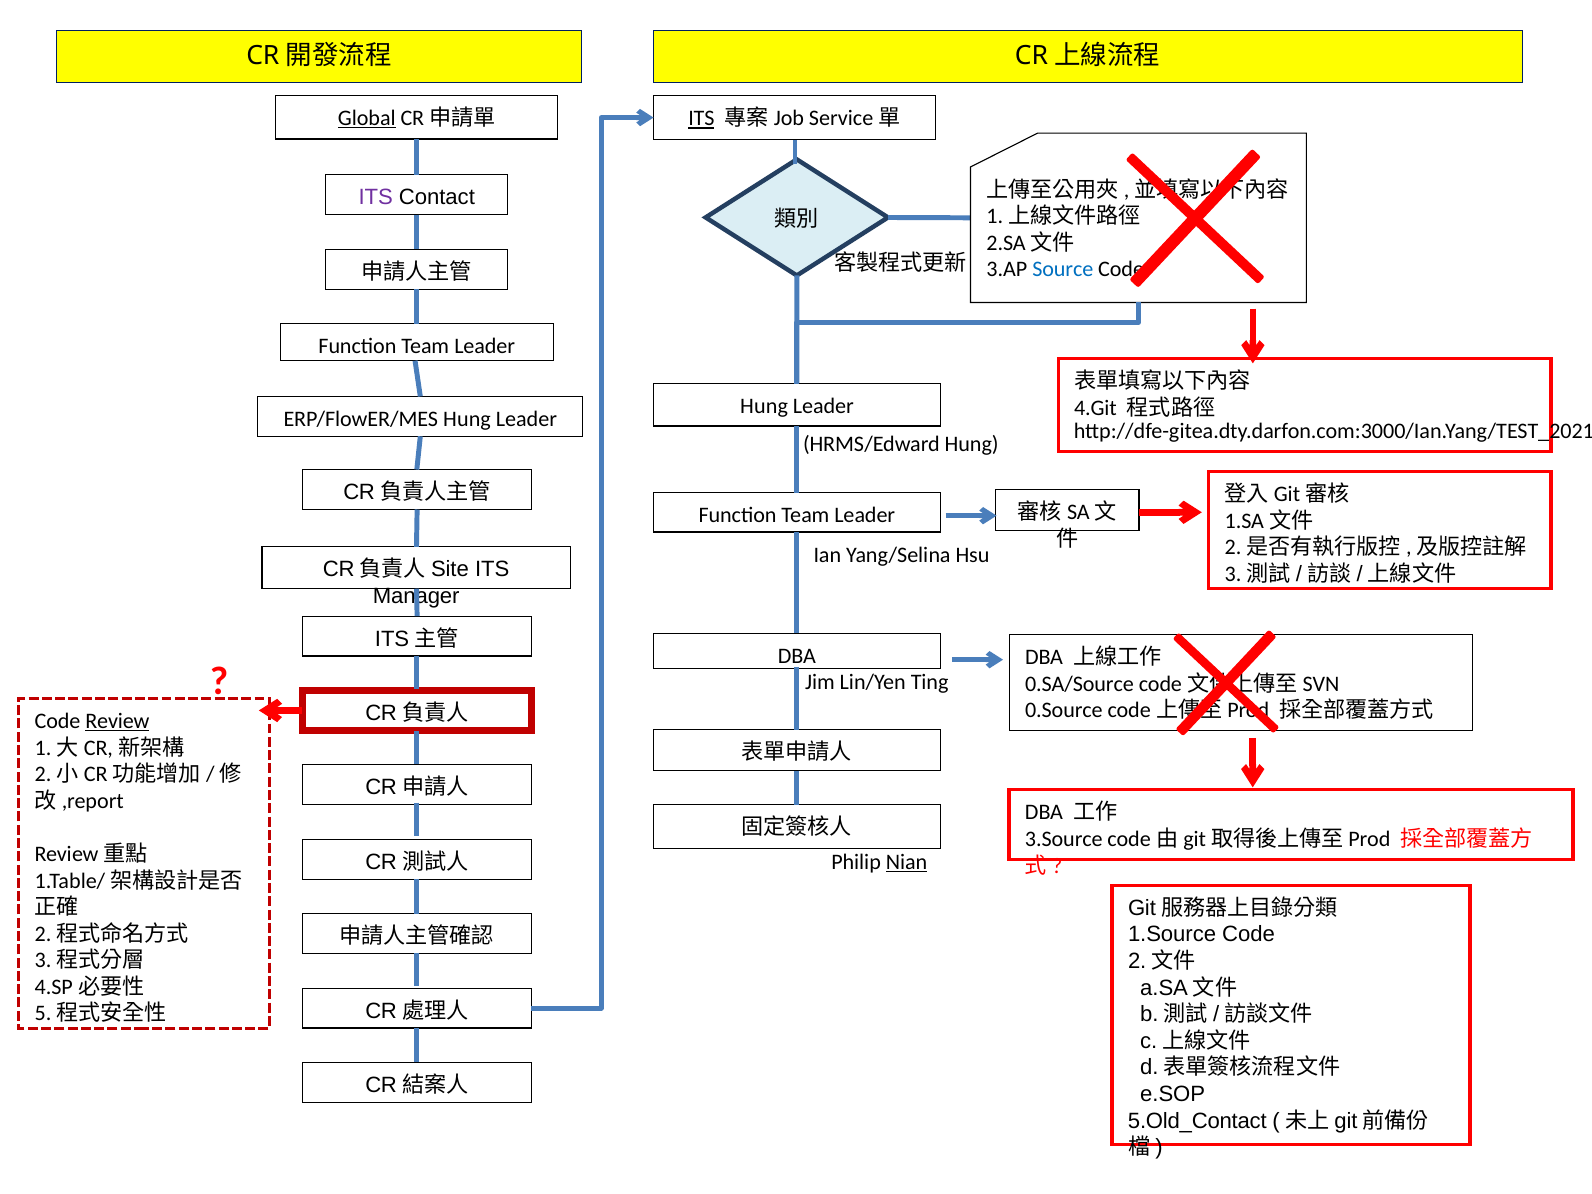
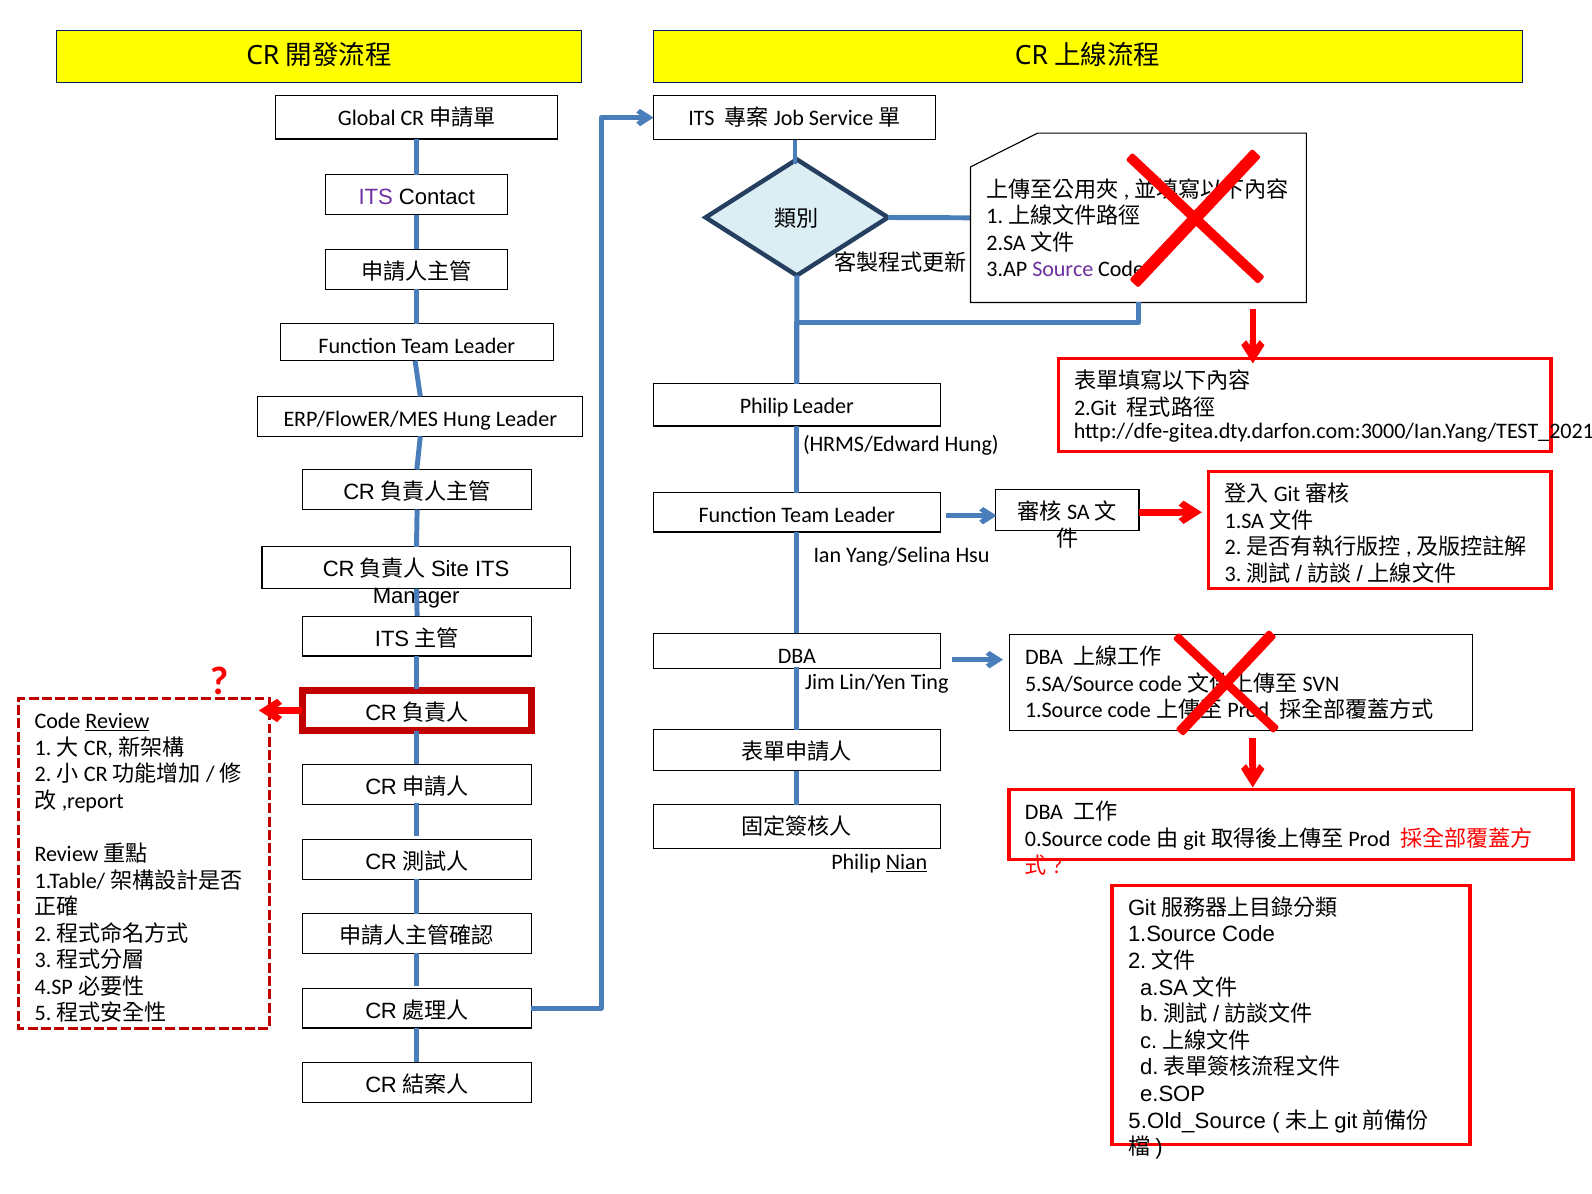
Global underline: present -> none (367, 118)
ITS underline: present -> none (701, 119)
Source colour: blue -> purple (1063, 269)
Hung: Hung -> Philip (764, 407)
4.Git: 4.Git -> 2.Git (1095, 408)
0.SA/Source: 0.SA/Source -> 5.SA/Source (1079, 684)
0.Source: 0.Source -> 1.Source (1064, 710)
3.Source: 3.Source -> 0.Source (1064, 839)
5.Old_Contact: 5.Old_Contact -> 5.Old_Source (1197, 1121)
